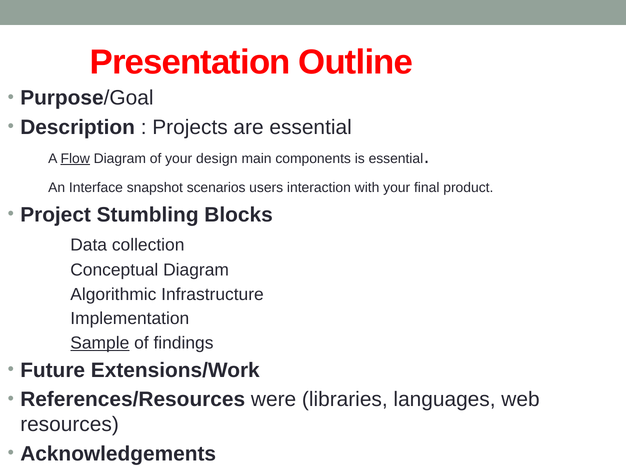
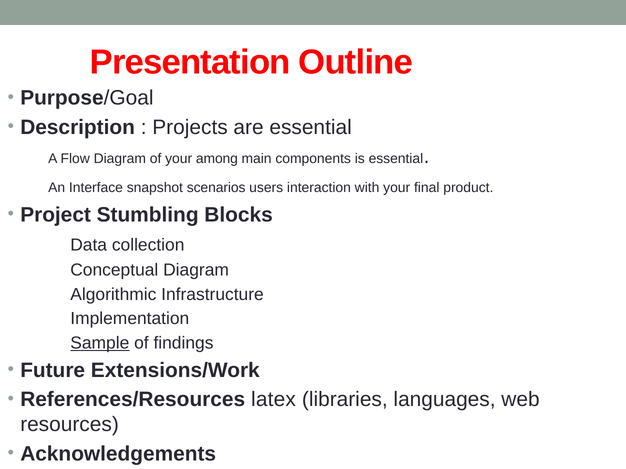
Flow underline: present -> none (75, 159)
design: design -> among (217, 159)
were: were -> latex (273, 400)
